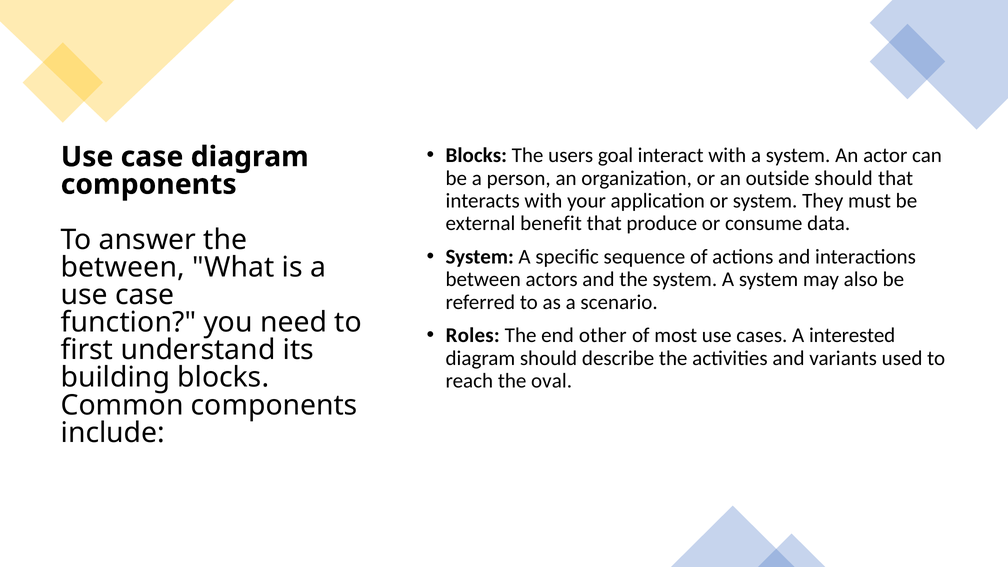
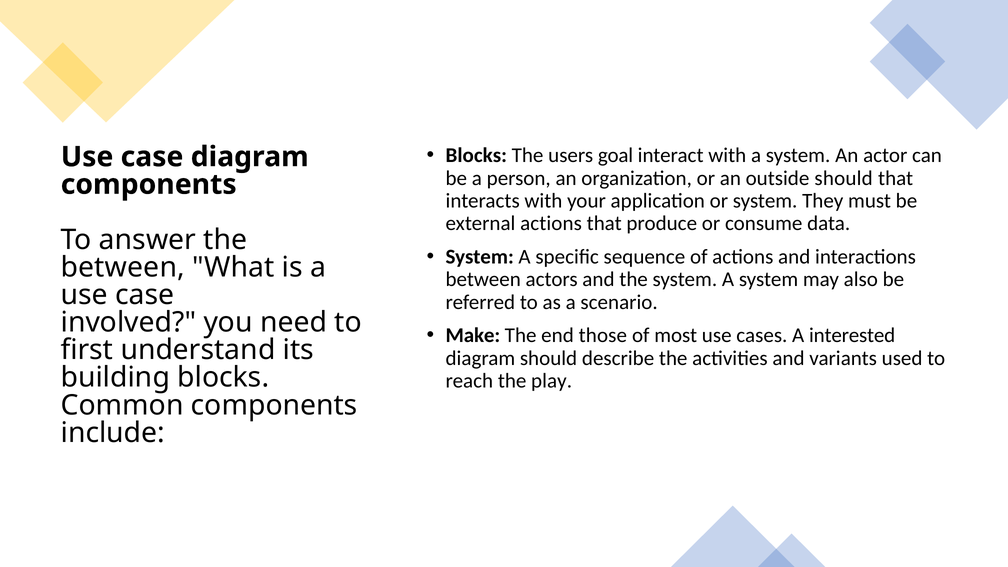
external benefit: benefit -> actions (551, 224)
function: function -> involved (128, 322)
Roles: Roles -> Make (473, 335)
other: other -> those (603, 335)
oval: oval -> play (552, 381)
